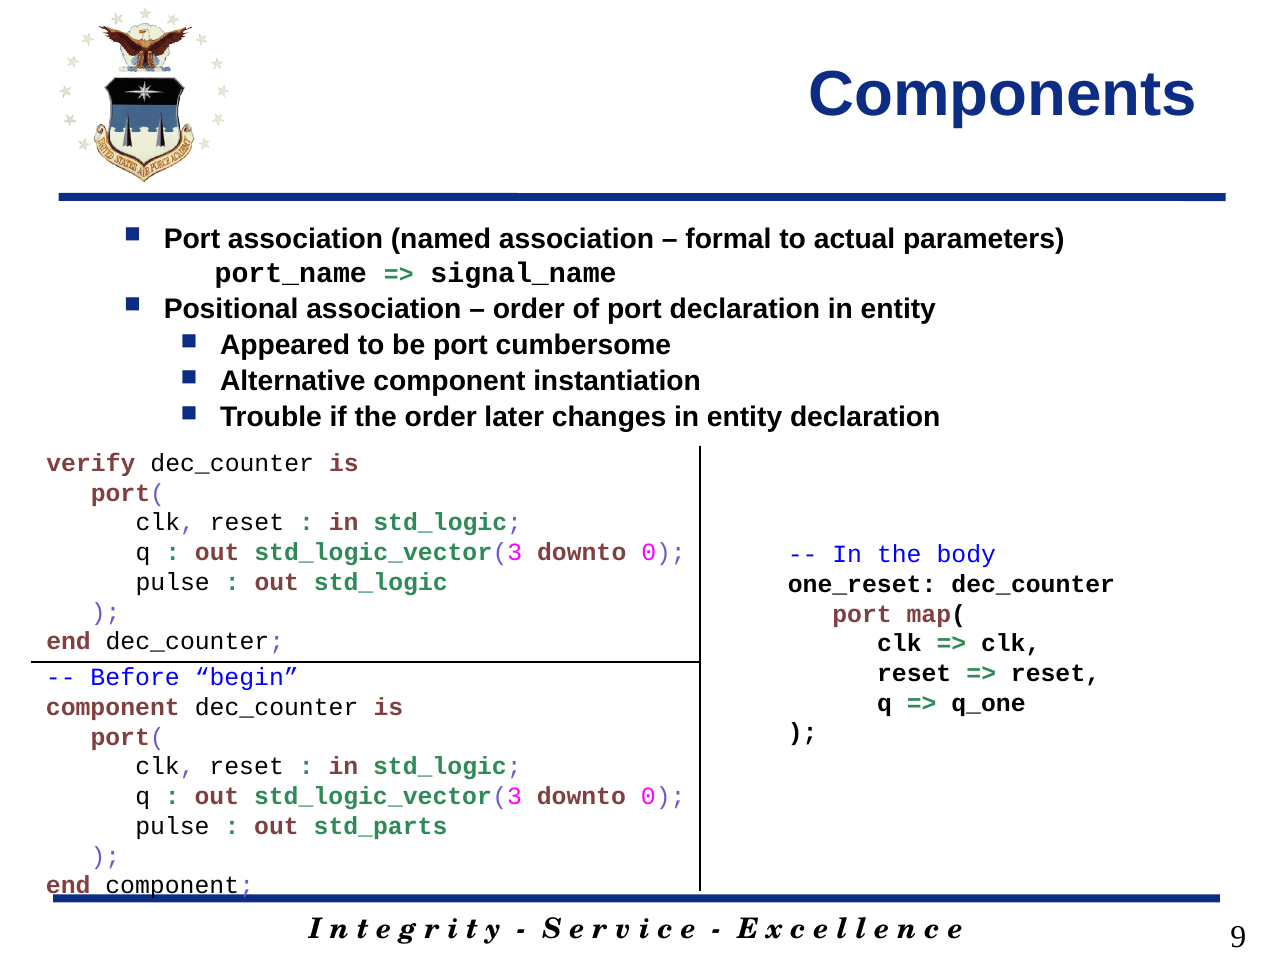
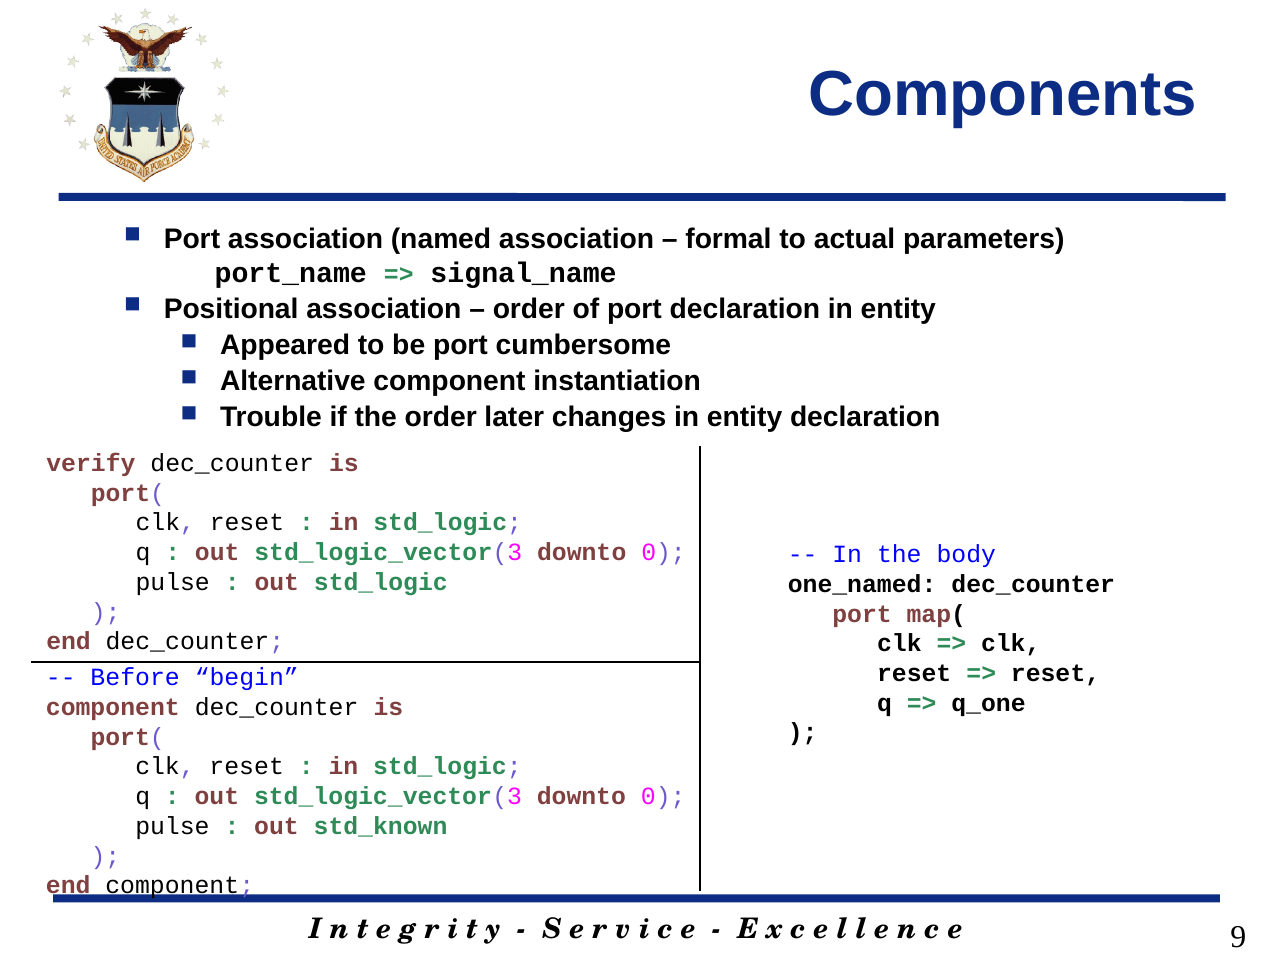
one_reset: one_reset -> one_named (862, 584)
std_parts: std_parts -> std_known (381, 826)
